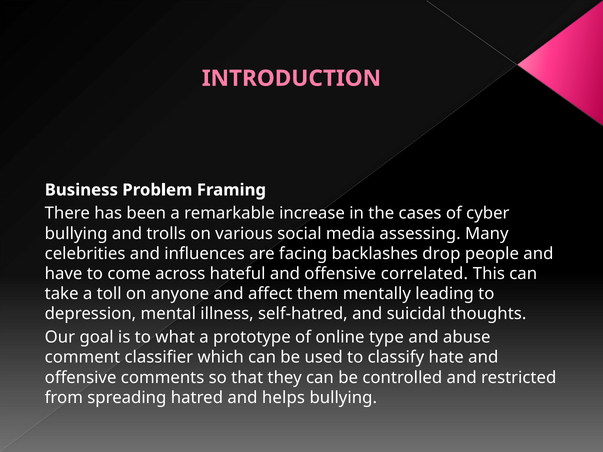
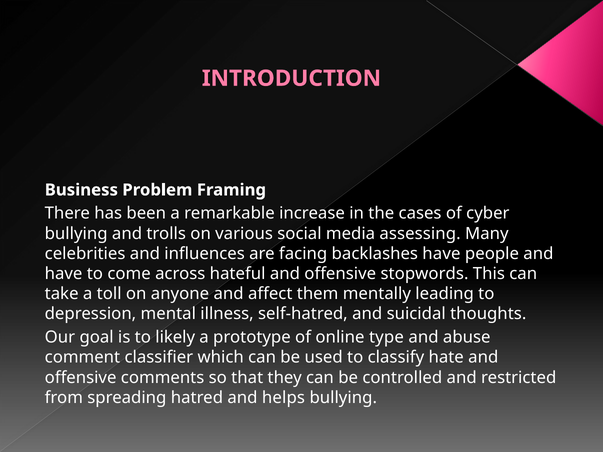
backlashes drop: drop -> have (441, 254)
correlated: correlated -> stopwords (425, 274)
what: what -> likely (175, 338)
